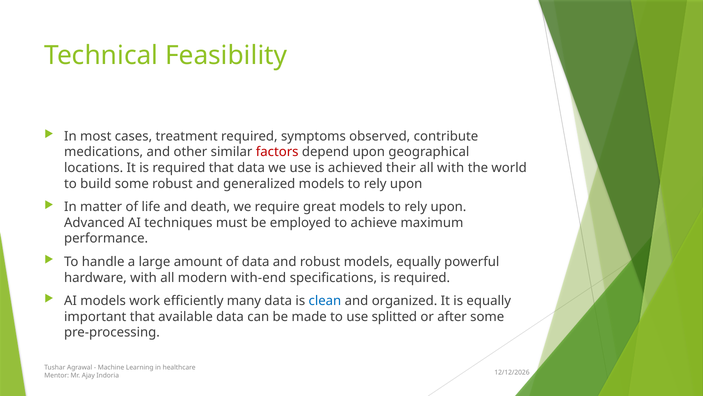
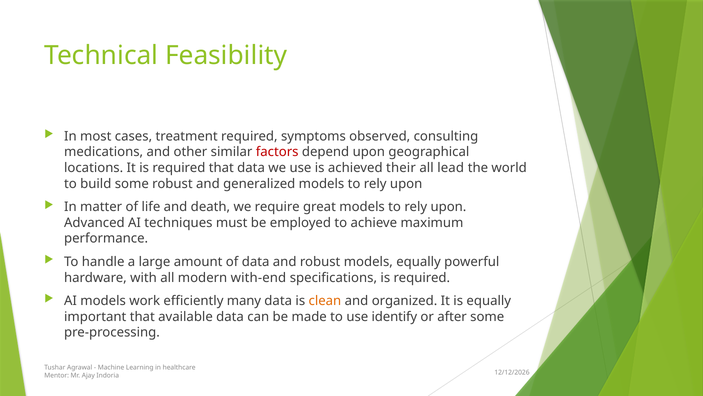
contribute: contribute -> consulting (446, 136)
all with: with -> lead (451, 168)
clean colour: blue -> orange (325, 300)
splitted: splitted -> identify (394, 316)
